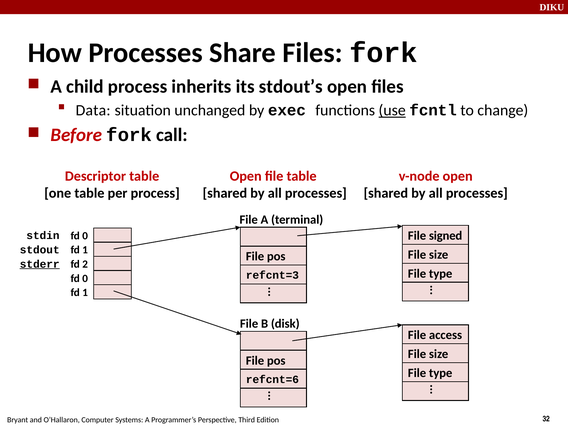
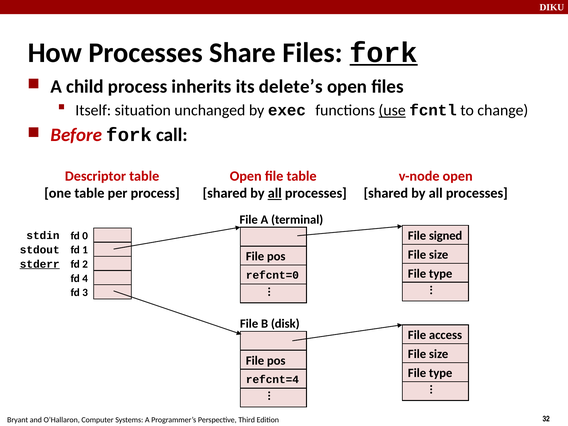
fork underline: none -> present (384, 53)
stdout’s: stdout’s -> delete’s (291, 86)
Data: Data -> Itself (93, 110)
all underline: none -> present (275, 193)
refcnt=3: refcnt=3 -> refcnt=0 (272, 275)
0: 0 -> 4 (85, 278)
1: 1 -> 3 (85, 293)
refcnt=6: refcnt=6 -> refcnt=4 (272, 379)
